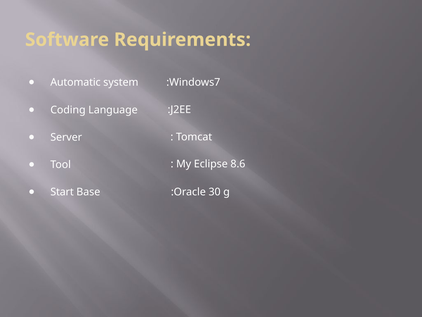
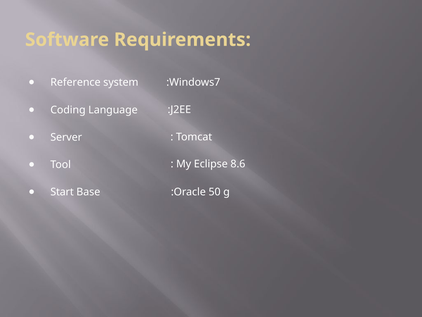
Automatic: Automatic -> Reference (75, 82)
30: 30 -> 50 (215, 192)
